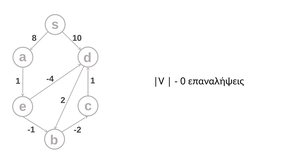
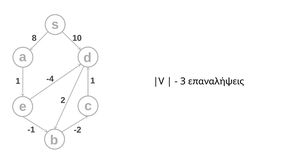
0: 0 -> 3 (183, 81)
